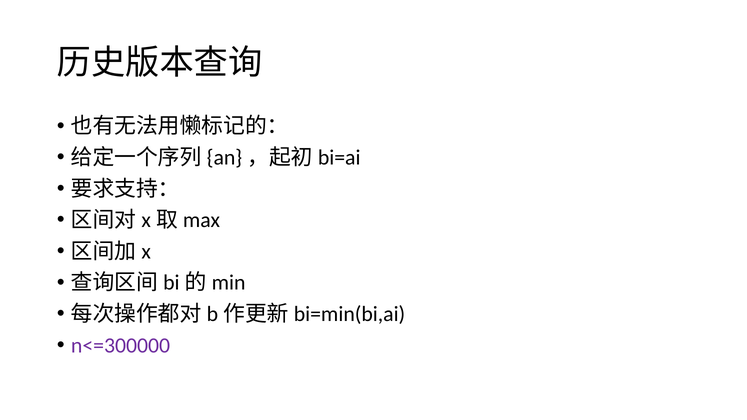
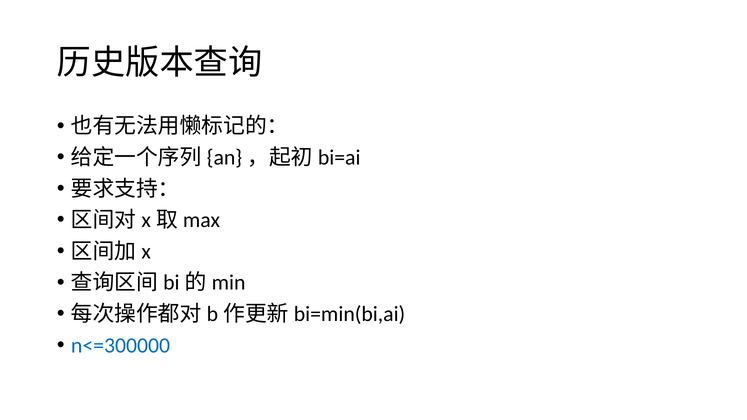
n<=300000 colour: purple -> blue (121, 346)
